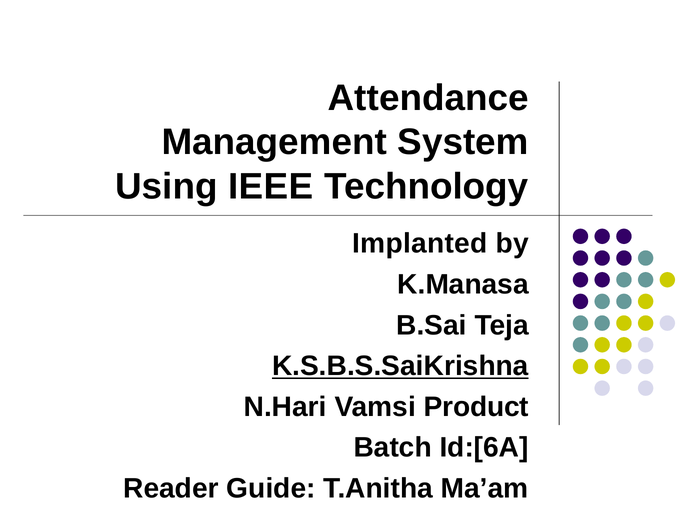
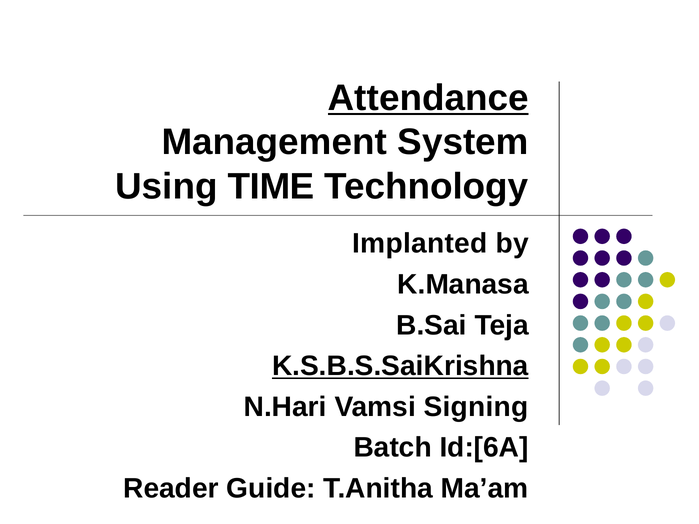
Attendance underline: none -> present (428, 98)
IEEE: IEEE -> TIME (271, 187)
Product: Product -> Signing (476, 407)
